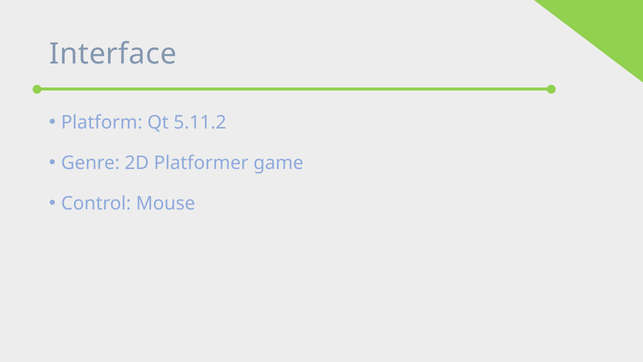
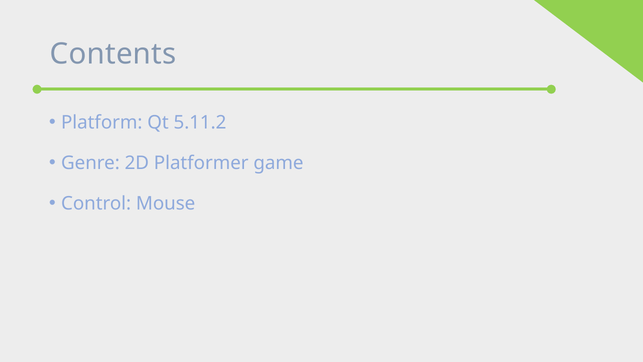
Interface: Interface -> Contents (113, 54)
